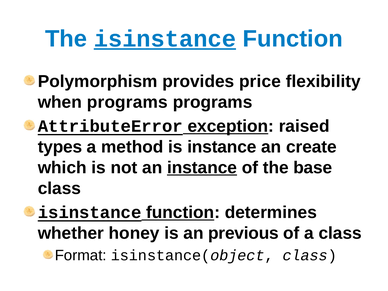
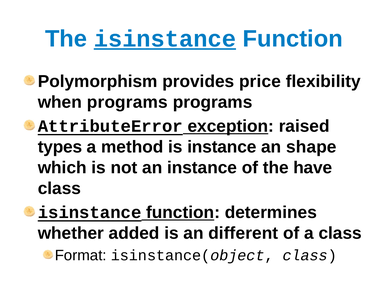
create: create -> shape (311, 147)
instance underline: present -> none (202, 168)
base: base -> have (313, 168)
honey: honey -> added (134, 233)
previous: previous -> different (243, 233)
